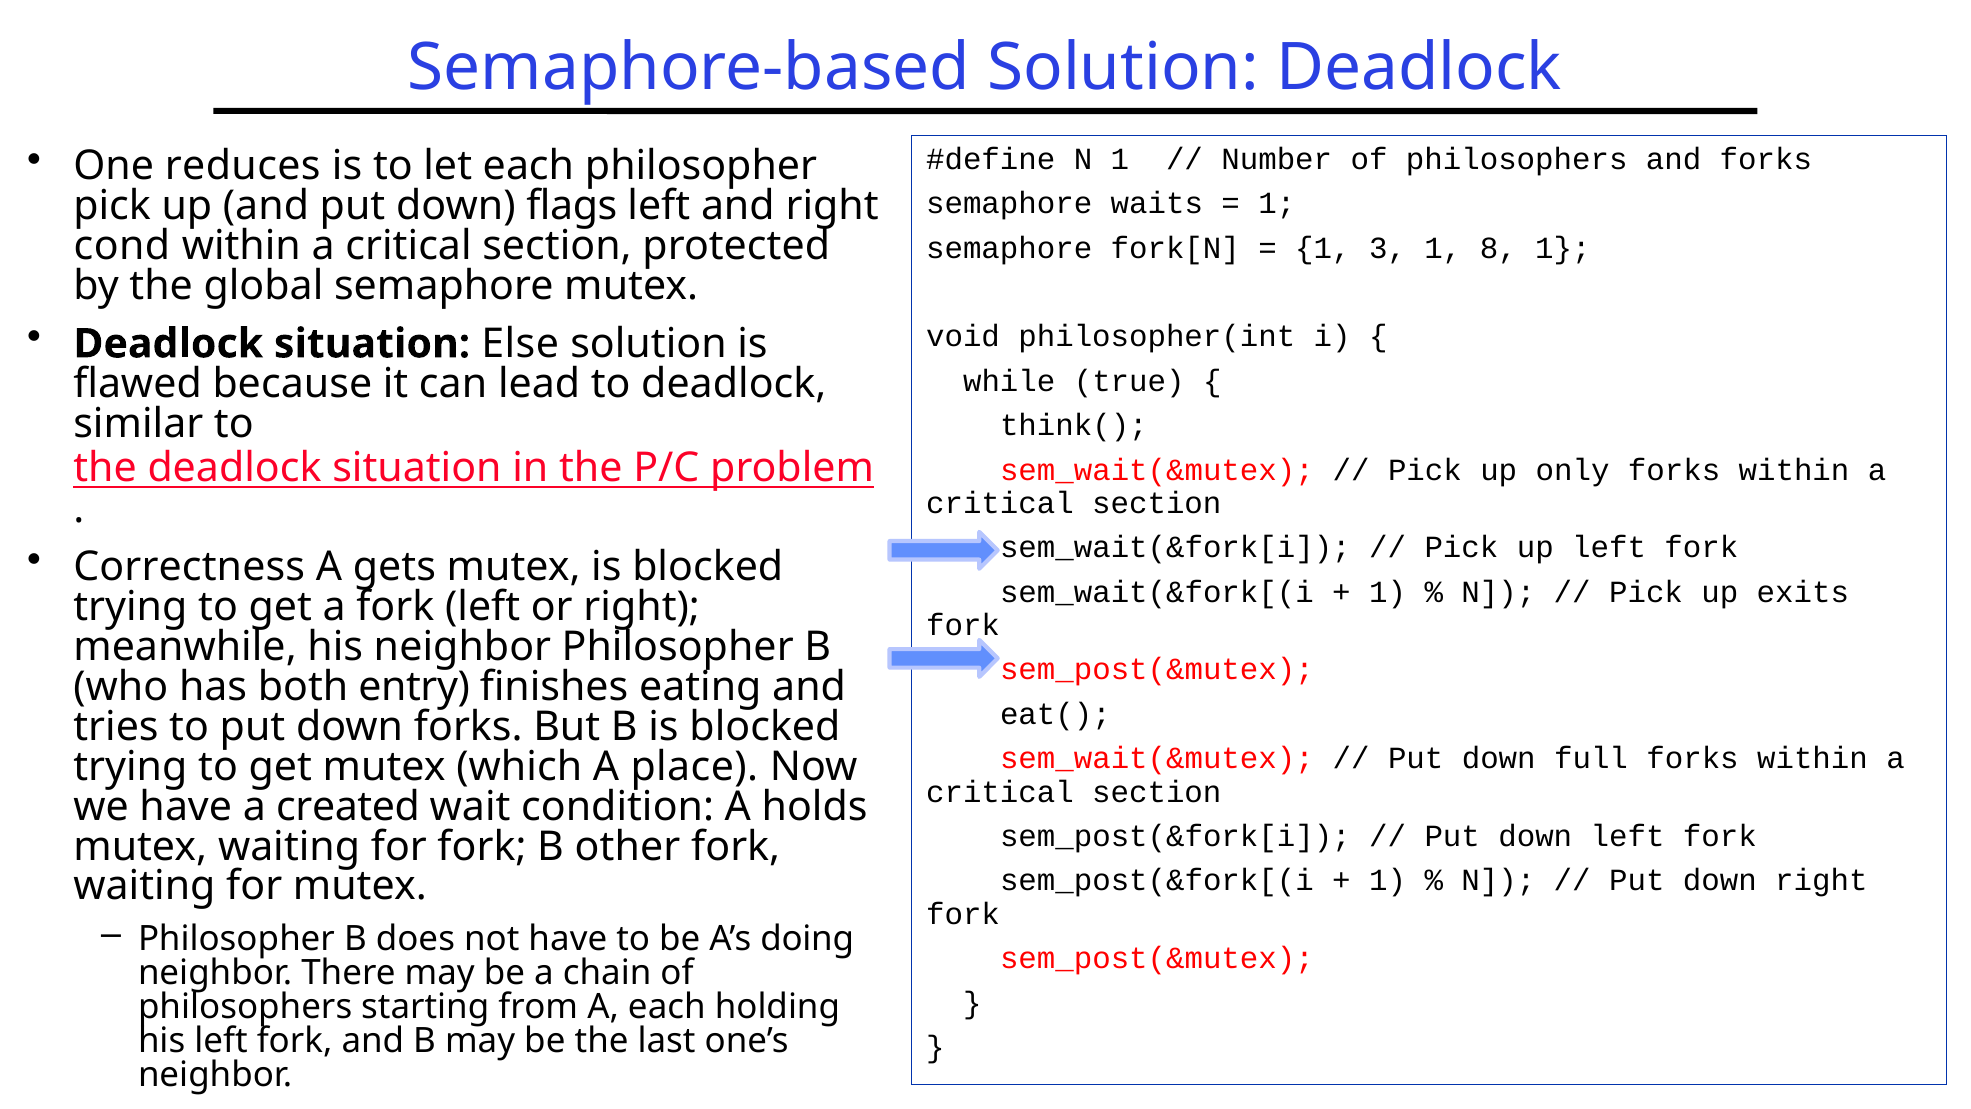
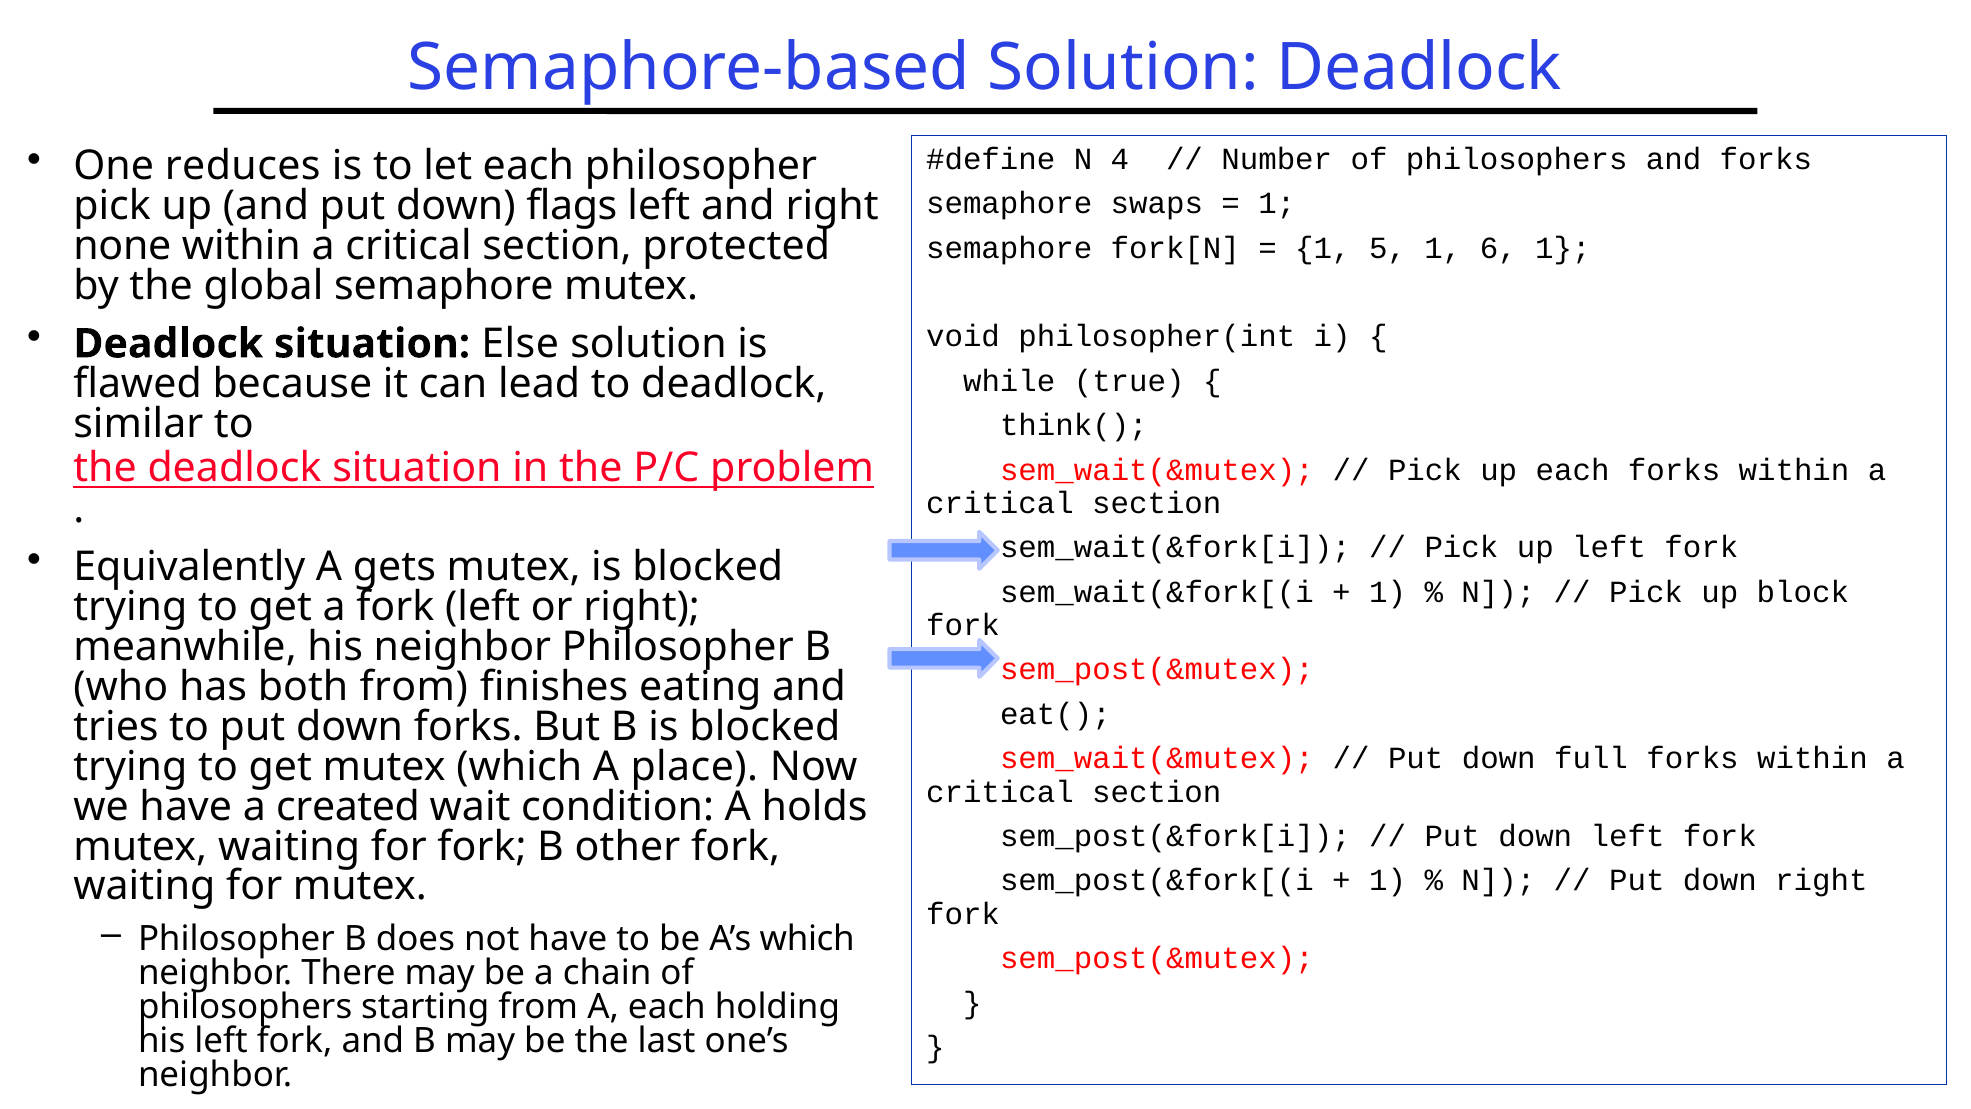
N 1: 1 -> 4 (1120, 159)
waits: waits -> swaps (1157, 203)
cond: cond -> none (122, 246)
3: 3 -> 5 (1388, 248)
8: 8 -> 6 (1498, 248)
up only: only -> each (1573, 470)
Correctness: Correctness -> Equivalently (189, 567)
exits: exits -> block (1803, 592)
both entry: entry -> from (414, 687)
A’s doing: doing -> which (807, 939)
